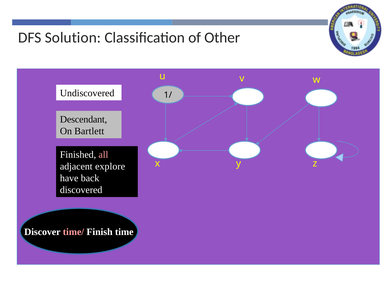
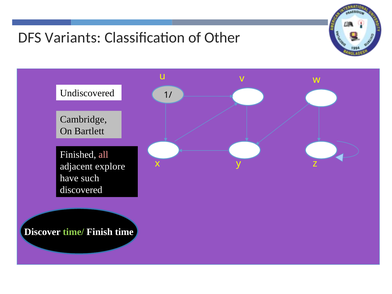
Solution: Solution -> Variants (73, 38)
Descendant: Descendant -> Cambridge (83, 119)
back: back -> such (90, 178)
time/ colour: pink -> light green (73, 232)
